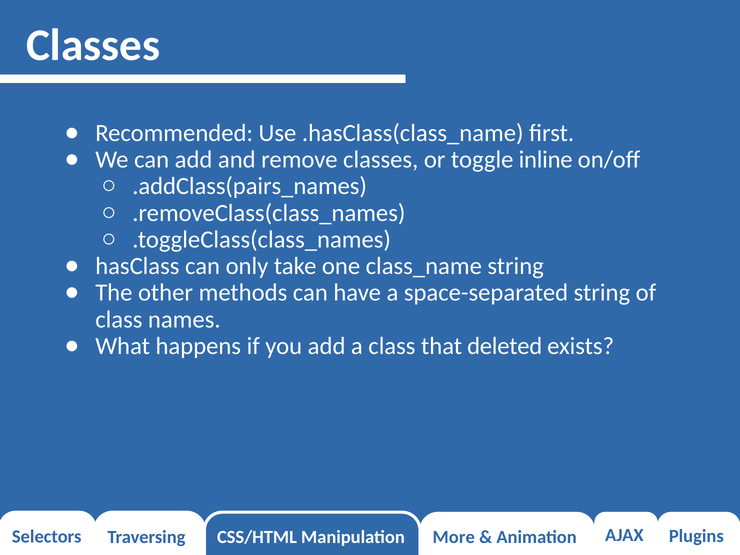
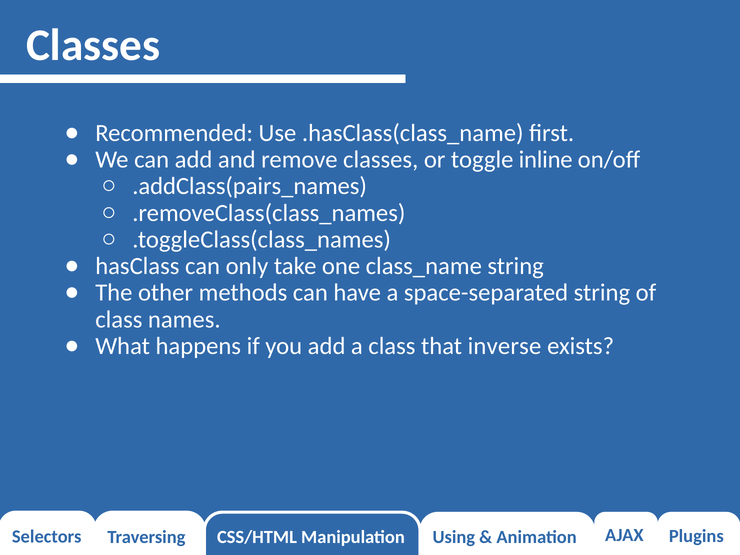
deleted: deleted -> inverse (504, 346)
More: More -> Using (454, 537)
